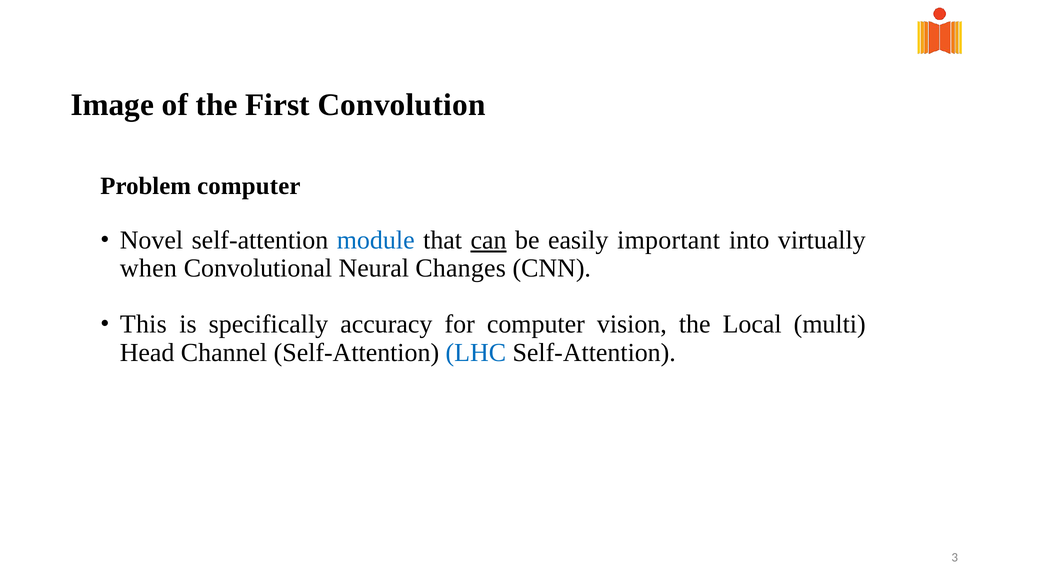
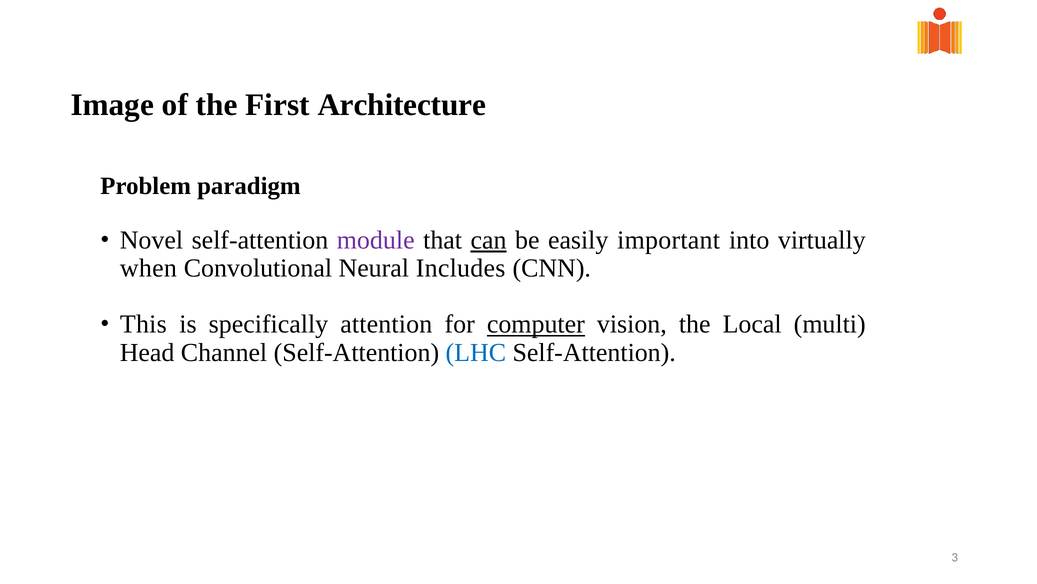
Convolution: Convolution -> Architecture (402, 105)
Problem computer: computer -> paradigm (249, 186)
module colour: blue -> purple (376, 240)
Changes: Changes -> Includes (461, 268)
accuracy: accuracy -> attention (386, 324)
computer underline: none -> present (536, 324)
